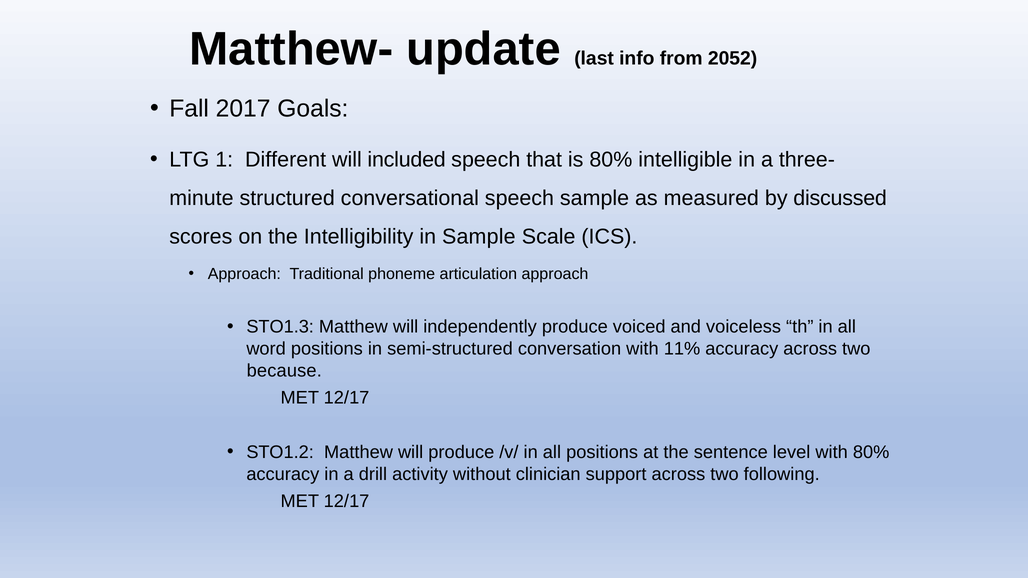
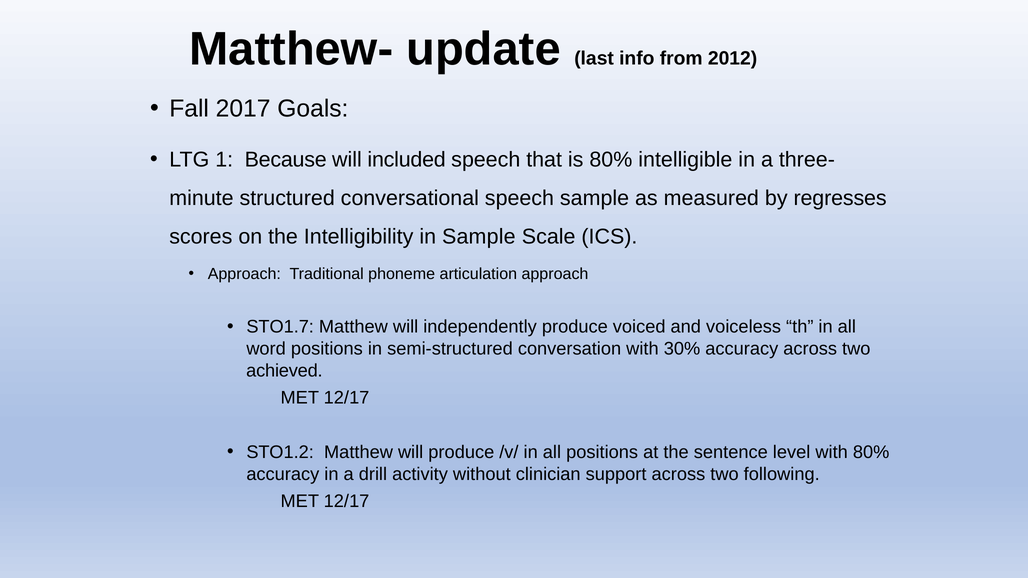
2052: 2052 -> 2012 (733, 58)
Different: Different -> Because (286, 160)
discussed: discussed -> regresses (840, 198)
STO1.3: STO1.3 -> STO1.7 (280, 327)
11%: 11% -> 30% (682, 349)
because: because -> achieved (284, 371)
